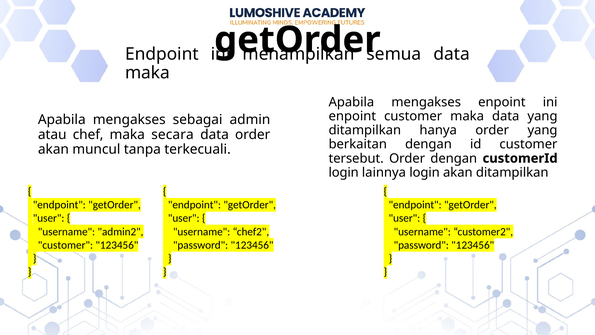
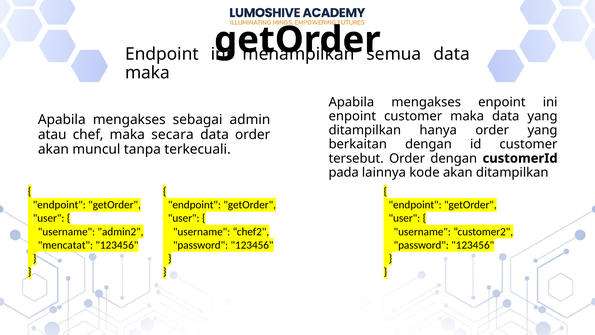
login: login -> pada (344, 172)
lainnya login: login -> kode (424, 172)
customer: customer -> mencatat (65, 245)
